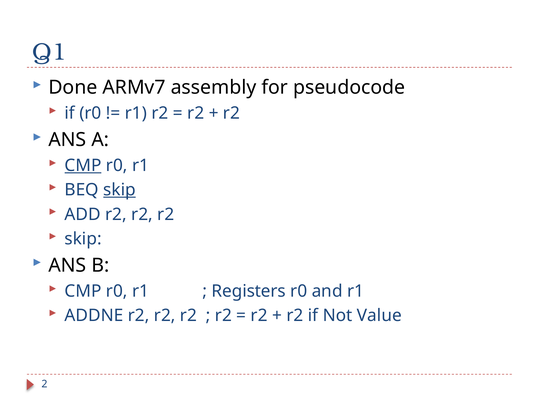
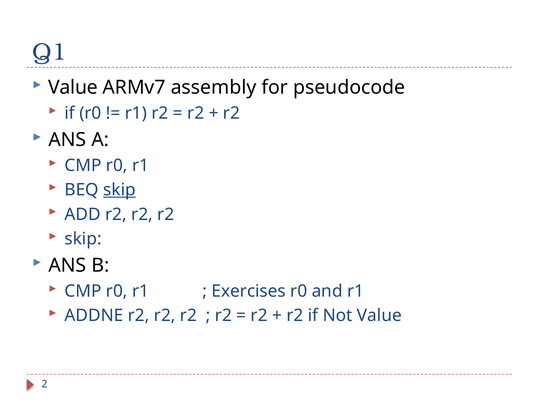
Done: Done -> Value (73, 88)
CMP underline: present -> none (83, 166)
Registers: Registers -> Exercises (249, 291)
